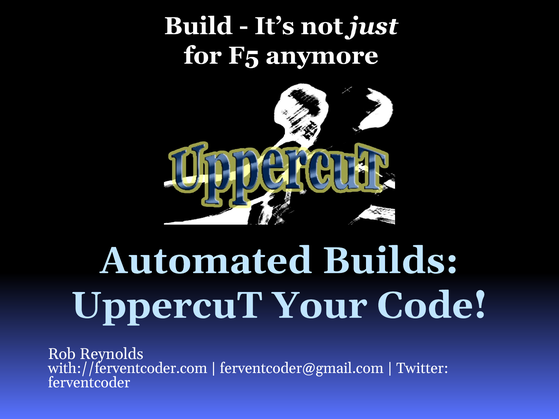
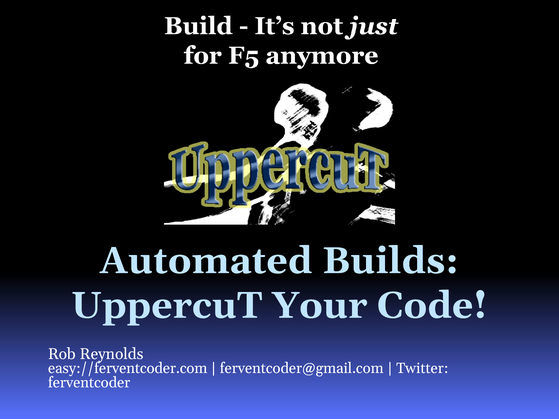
with://ferventcoder.com: with://ferventcoder.com -> easy://ferventcoder.com (128, 369)
